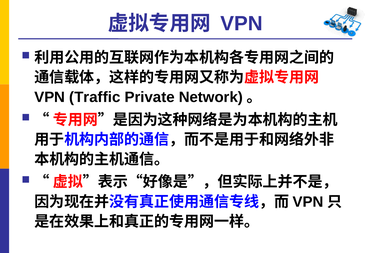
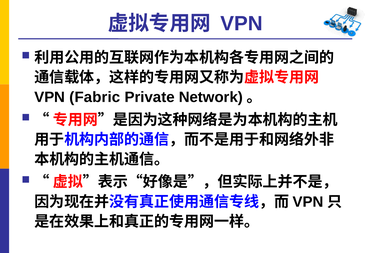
Traffic: Traffic -> Fabric (95, 97)
